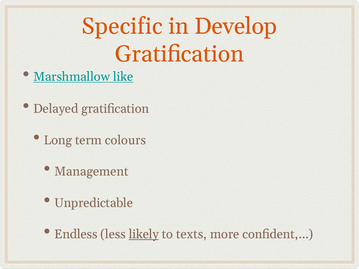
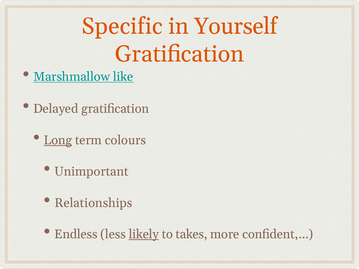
Develop: Develop -> Yourself (236, 26)
Long underline: none -> present (58, 140)
Management: Management -> Unimportant (91, 172)
Unpredictable: Unpredictable -> Relationships (93, 203)
texts: texts -> takes (192, 234)
